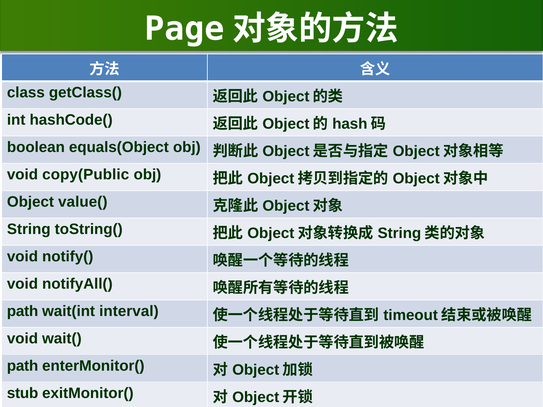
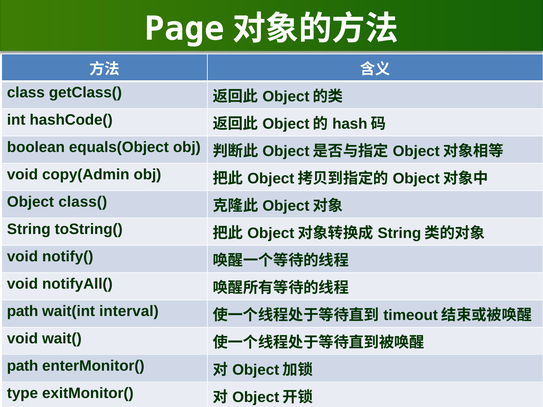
copy(Public: copy(Public -> copy(Admin (86, 175)
value(: value( -> class( (83, 202)
stub: stub -> type (22, 393)
